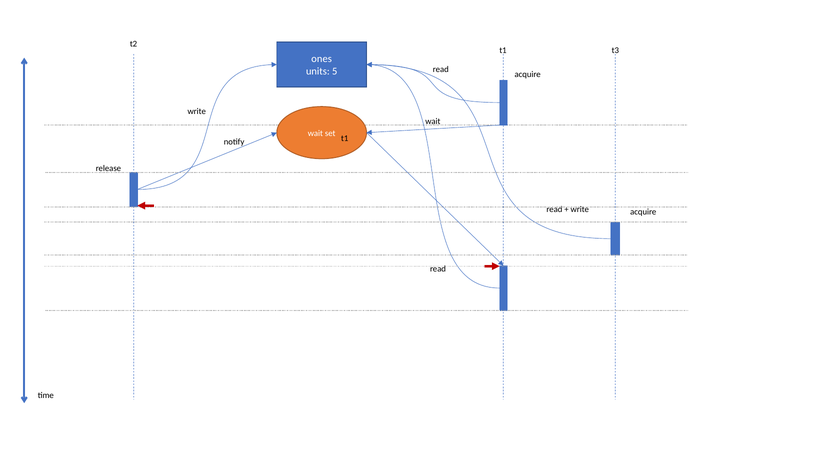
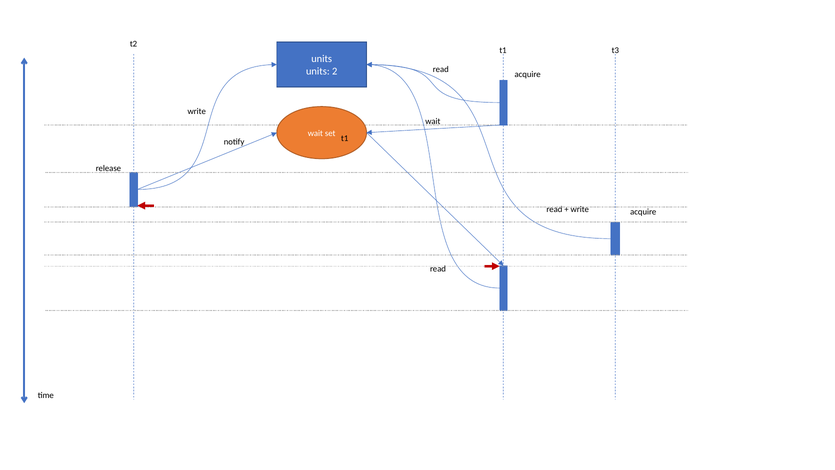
ones: ones -> units (322, 59)
5: 5 -> 2 (335, 71)
